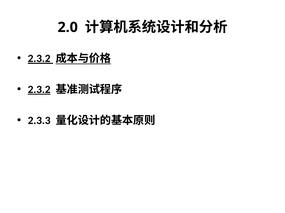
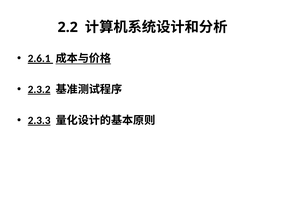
2.0: 2.0 -> 2.2 (68, 27)
2.3.2: 2.3.2 -> 2.6.1 (39, 59)
2.3.3 underline: none -> present (39, 121)
